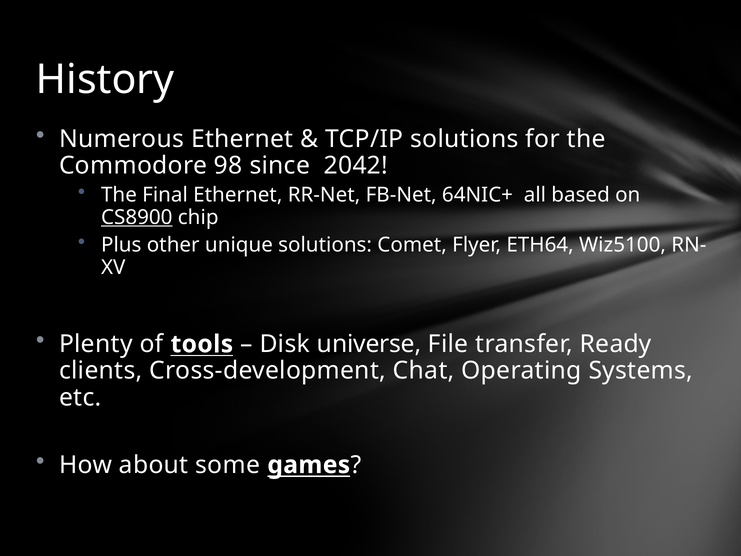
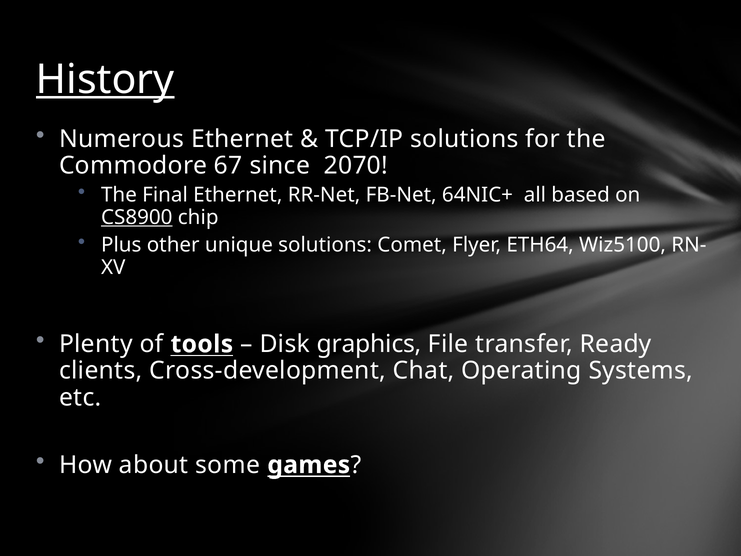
History underline: none -> present (105, 79)
98: 98 -> 67 (228, 165)
2042: 2042 -> 2070 (356, 165)
universe: universe -> graphics (369, 344)
